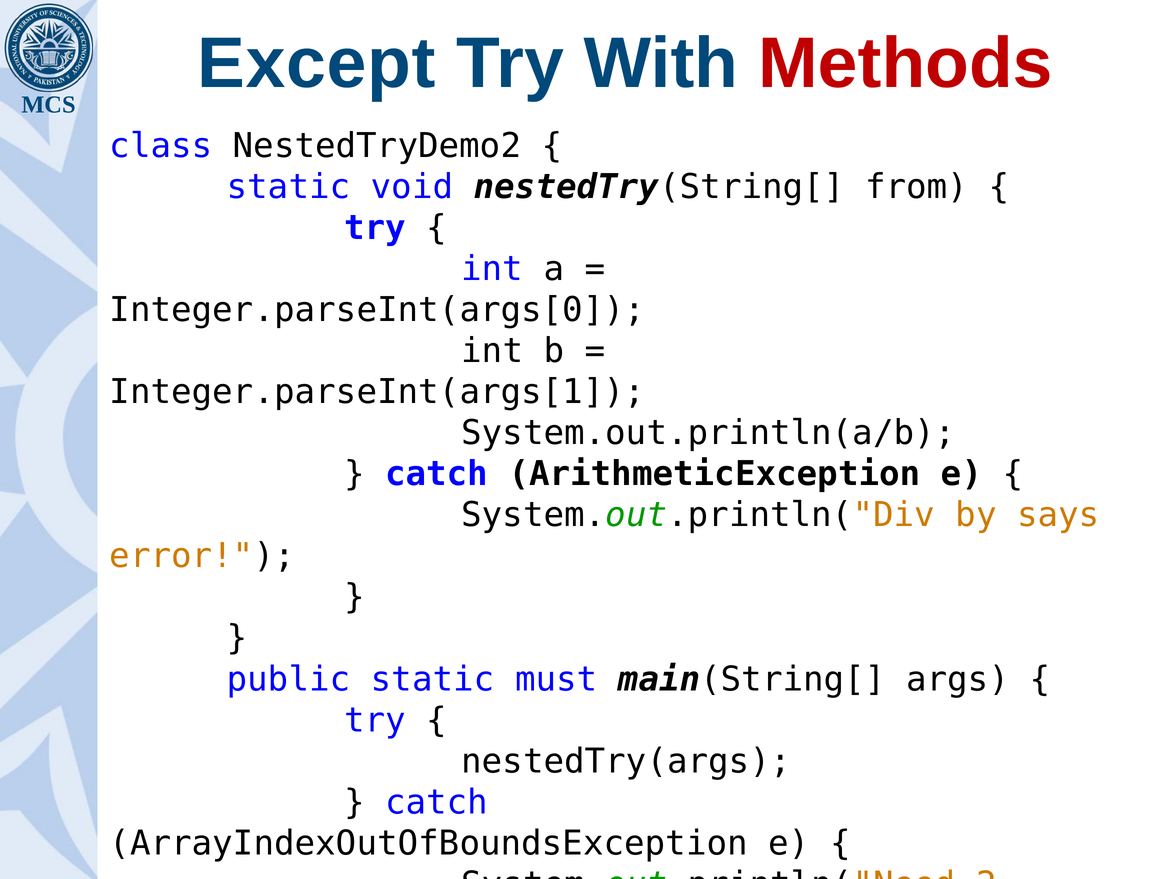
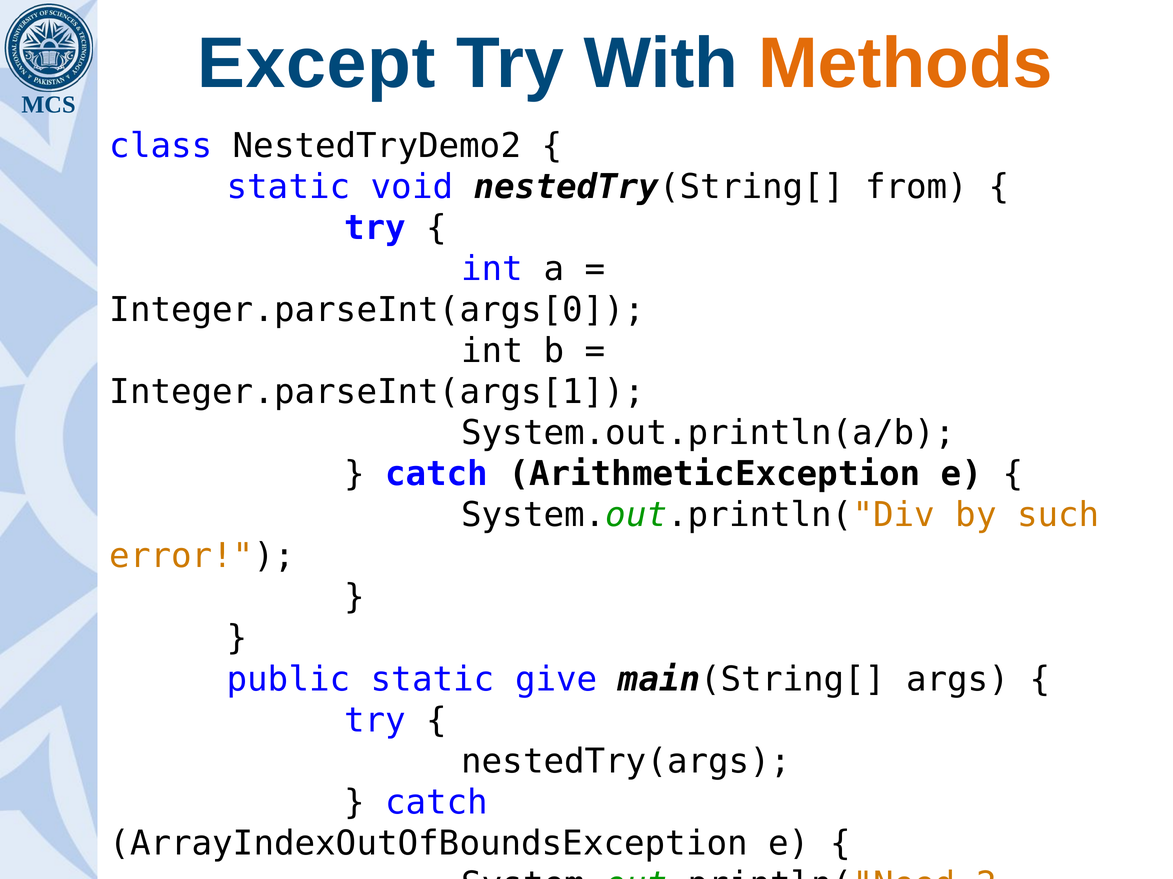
Methods colour: red -> orange (905, 64)
says: says -> such (1058, 516)
must: must -> give (556, 680)
